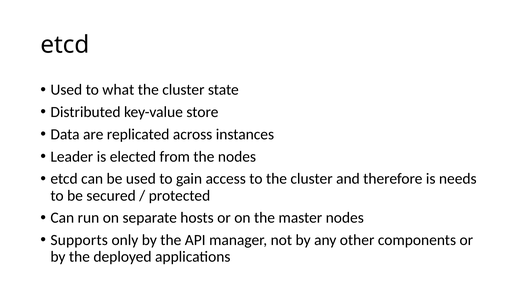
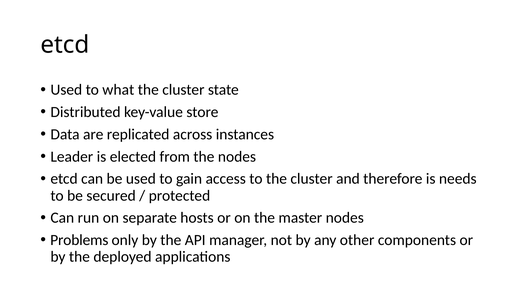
Supports: Supports -> Problems (79, 240)
